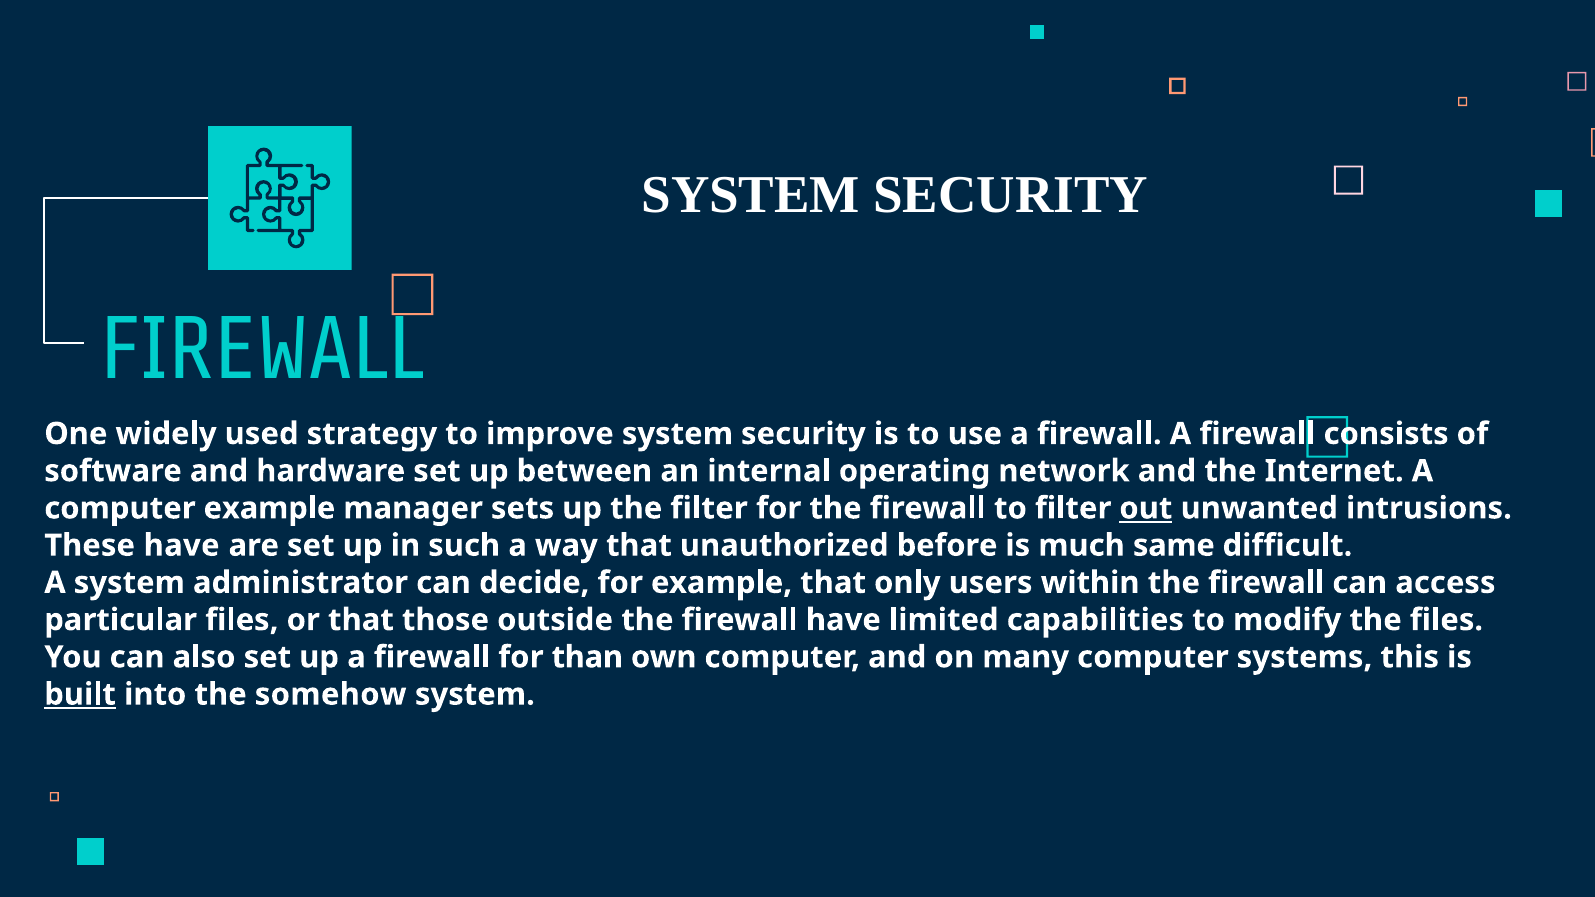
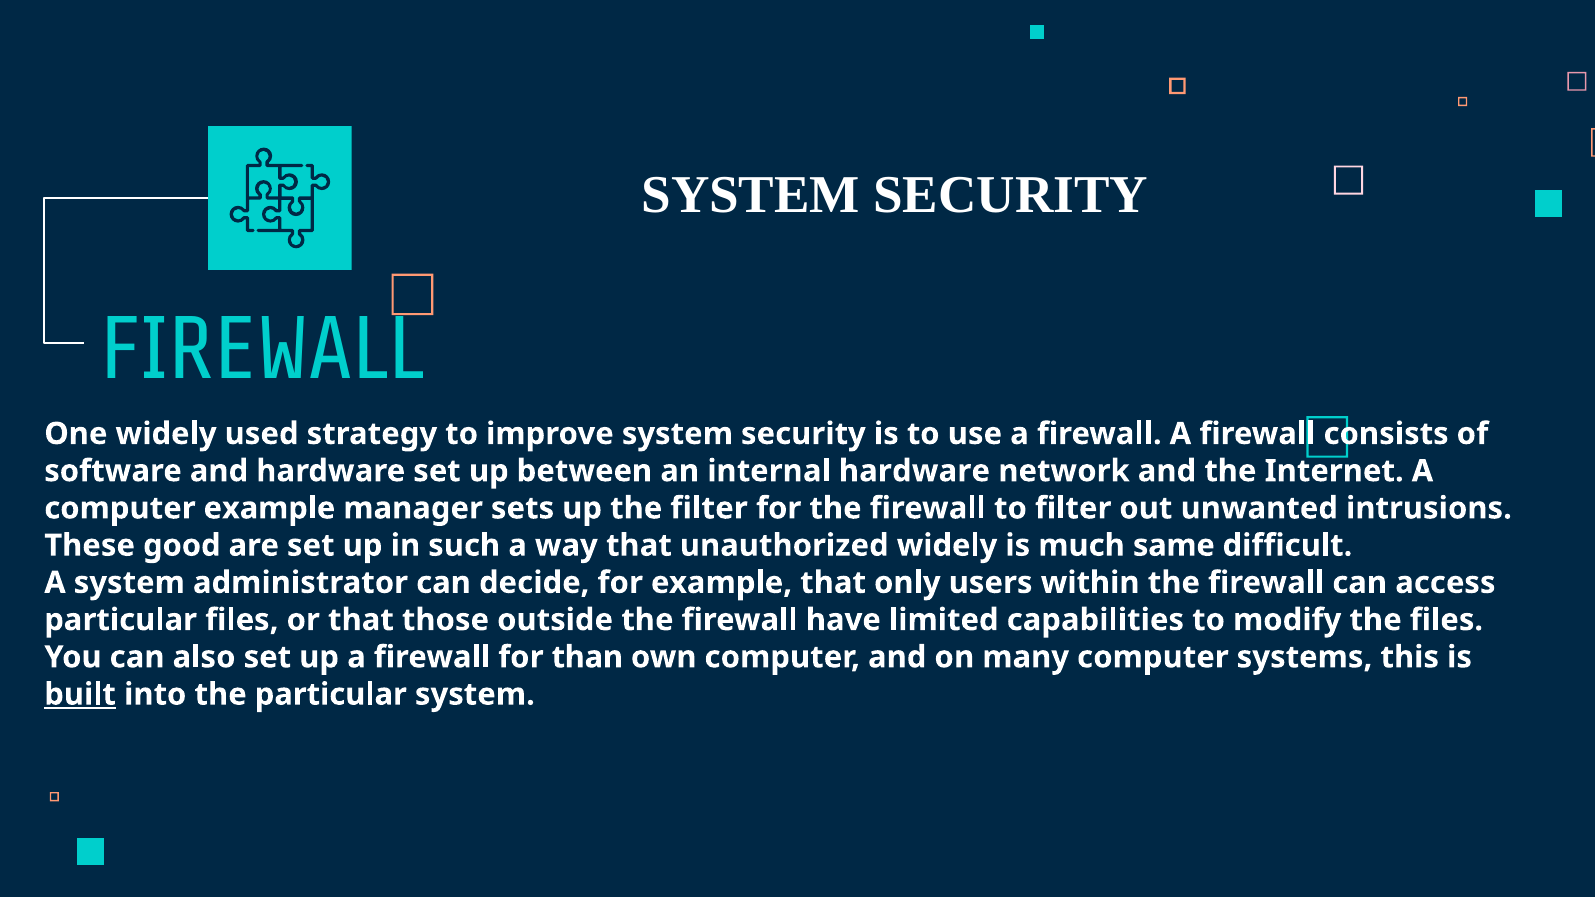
internal operating: operating -> hardware (914, 471)
out underline: present -> none (1146, 508)
These have: have -> good (182, 546)
unauthorized before: before -> widely (947, 546)
the somehow: somehow -> particular (331, 695)
